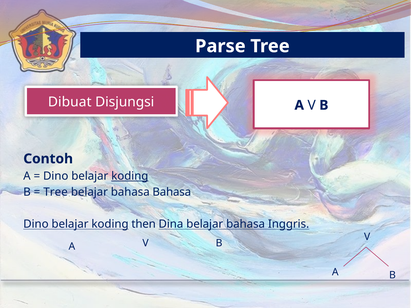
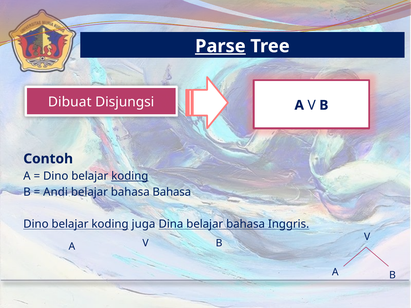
Parse underline: none -> present (220, 46)
Tree: Tree -> Andi (56, 192)
then: then -> juga (144, 224)
